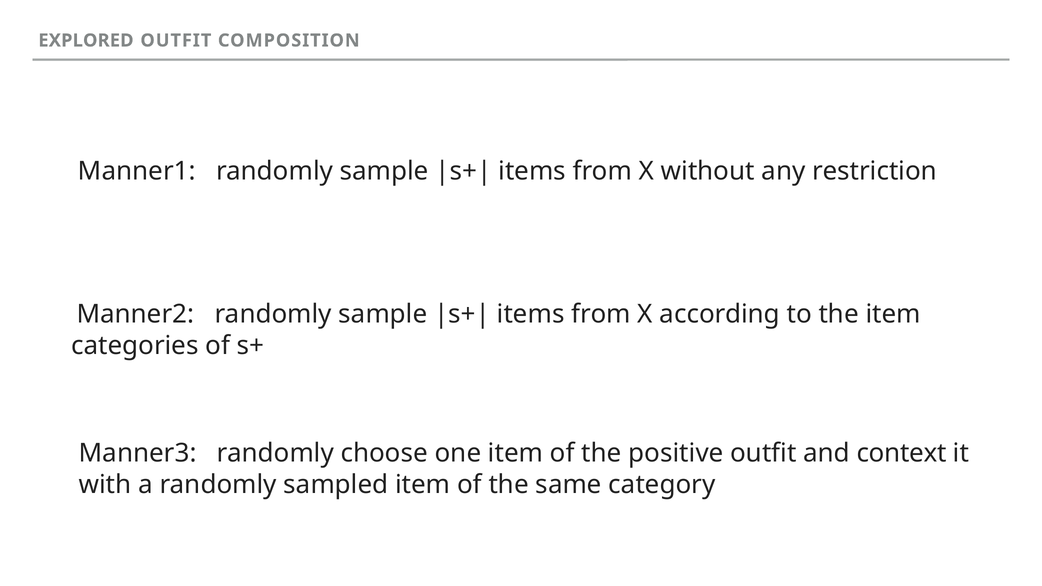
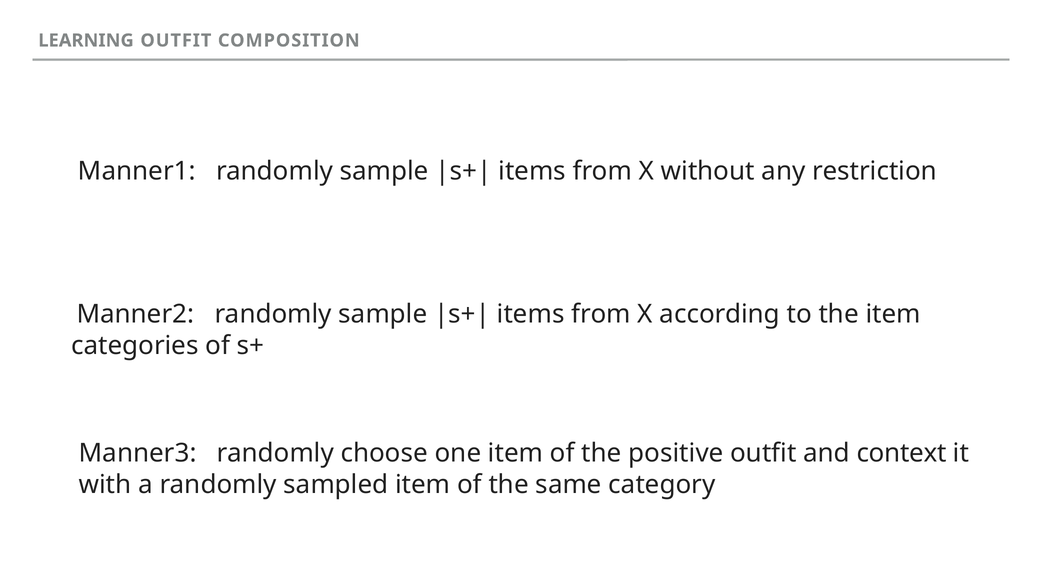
EXPLORED: EXPLORED -> LEARNING (86, 40)
